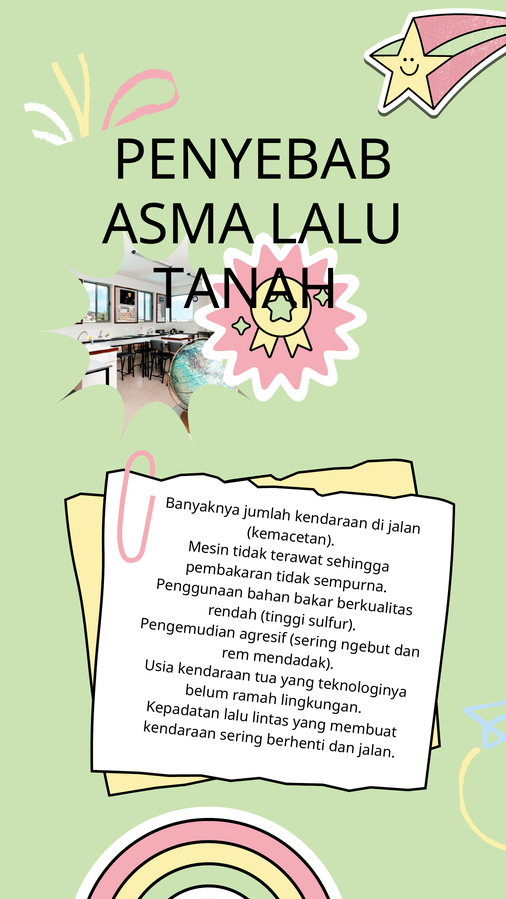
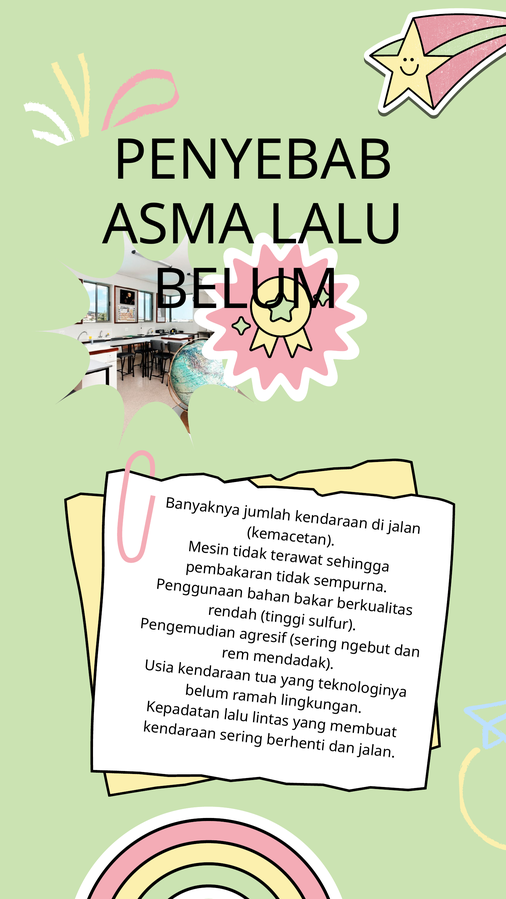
TANAH: TANAH -> BELUM (246, 290)
